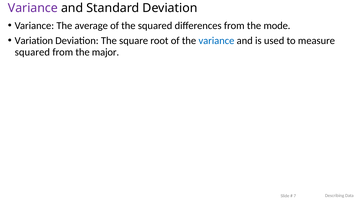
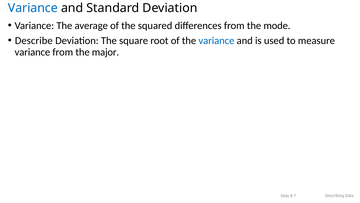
Variance colour: purple -> blue (33, 8)
Variation: Variation -> Describe (34, 41)
squared: squared -> variance (32, 52)
